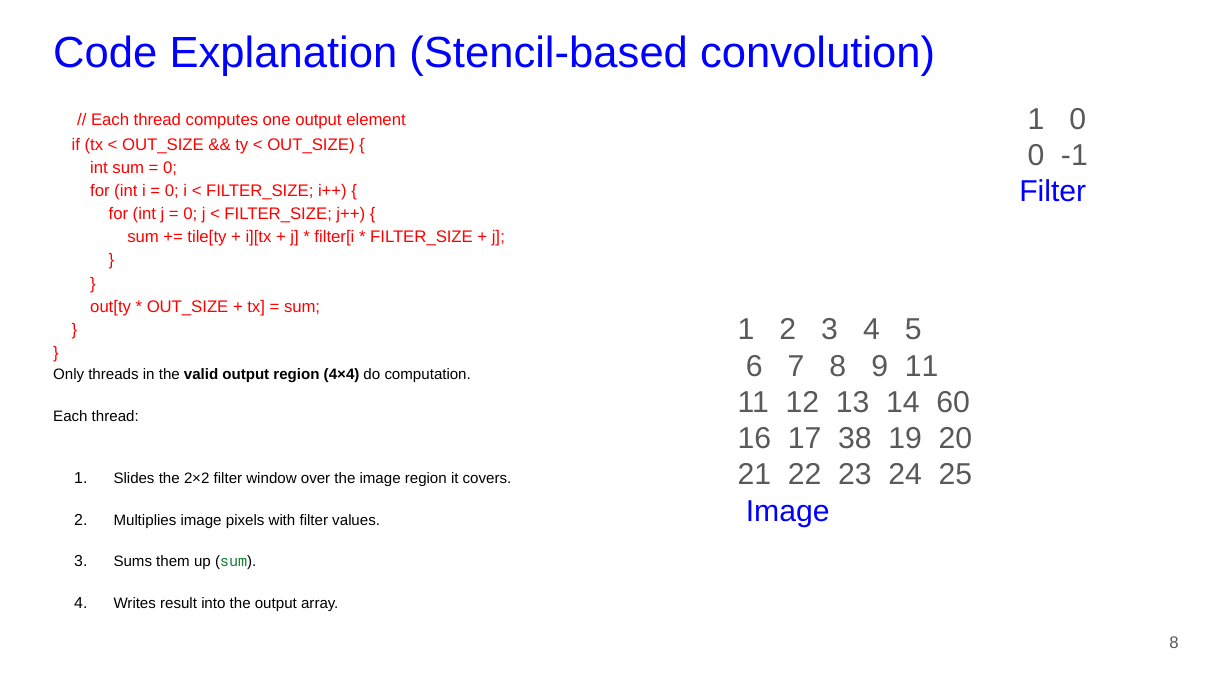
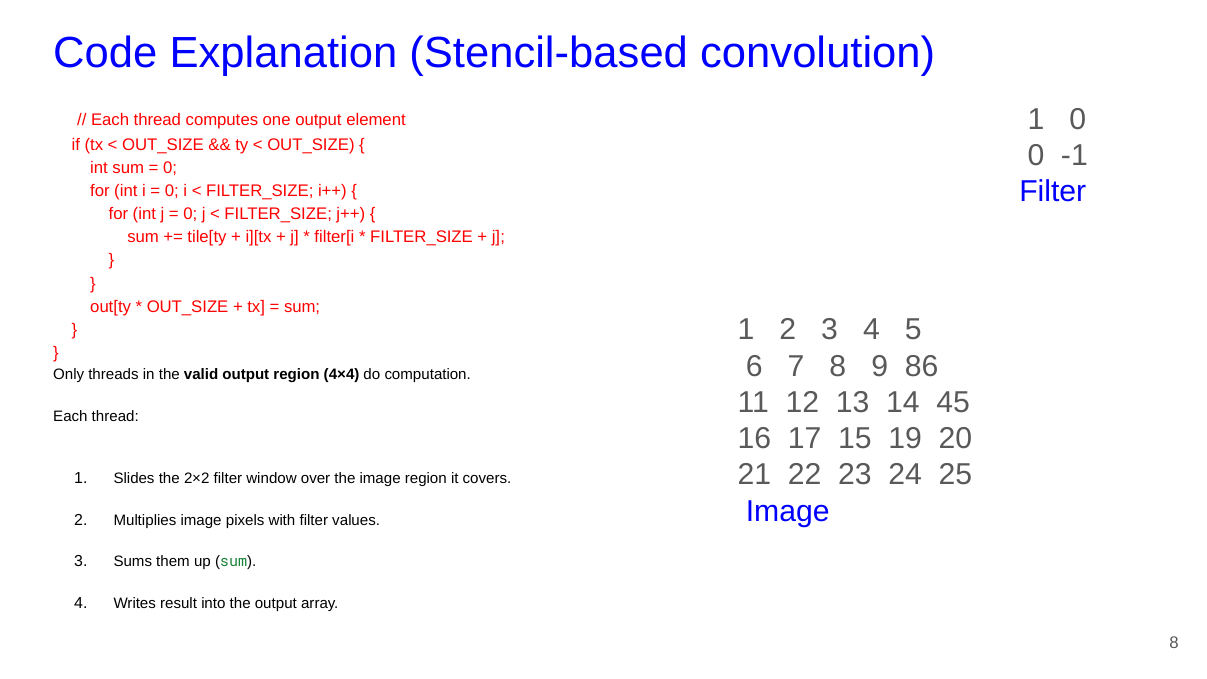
9 11: 11 -> 86 (922, 366)
60: 60 -> 45 (953, 402)
38: 38 -> 15 (855, 439)
